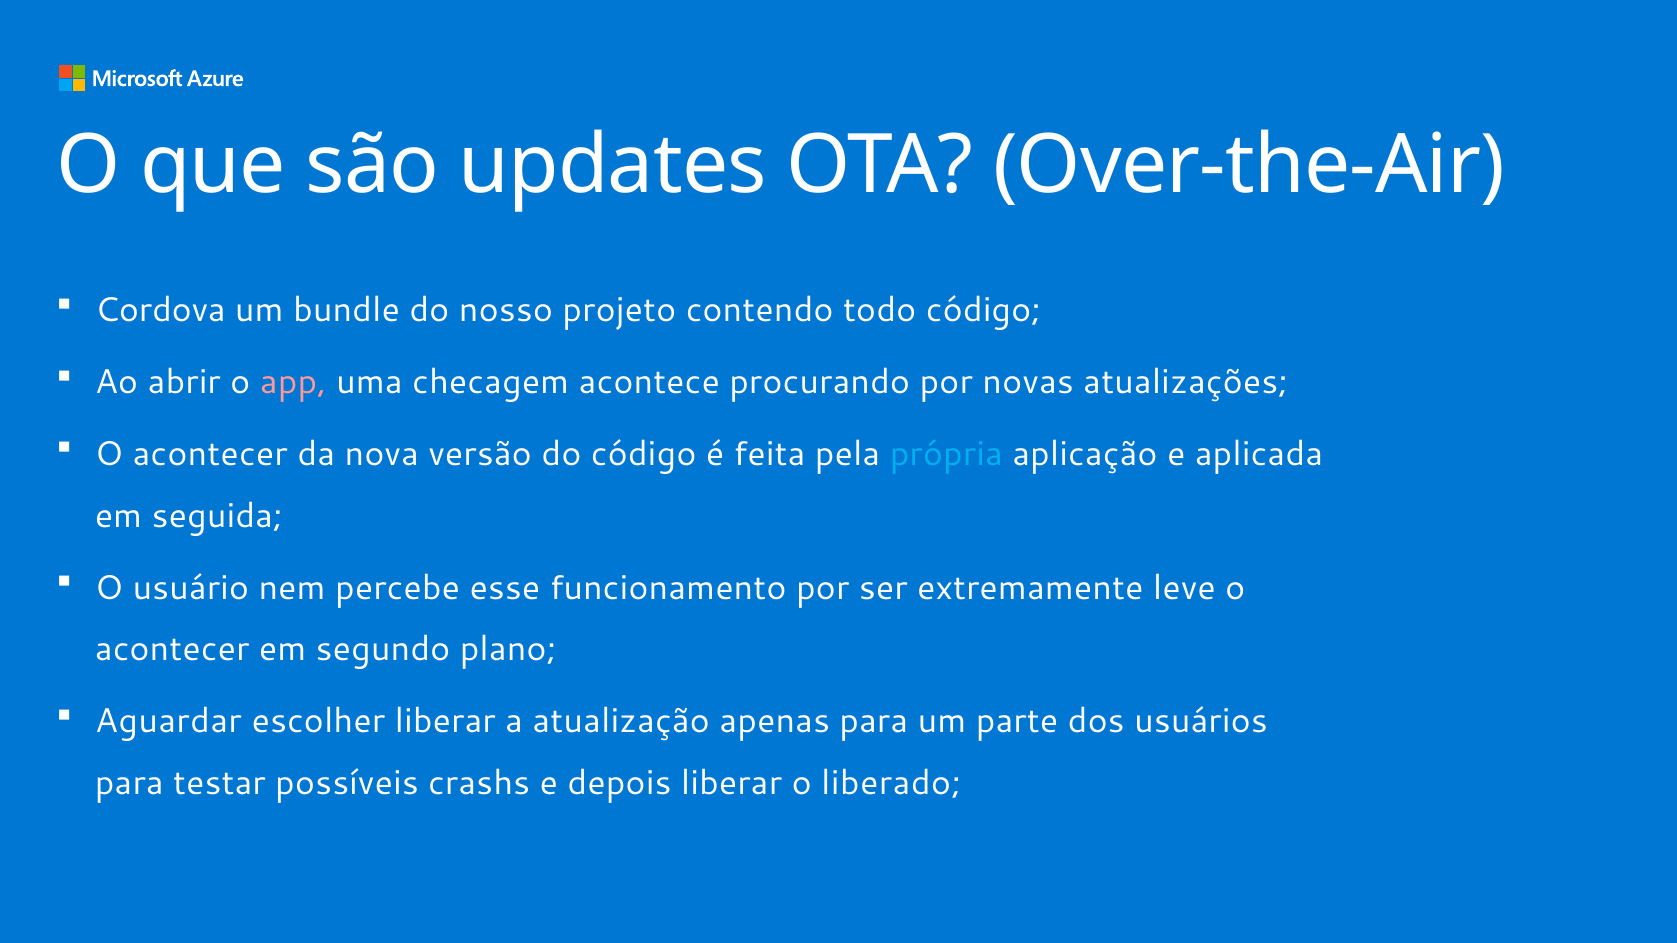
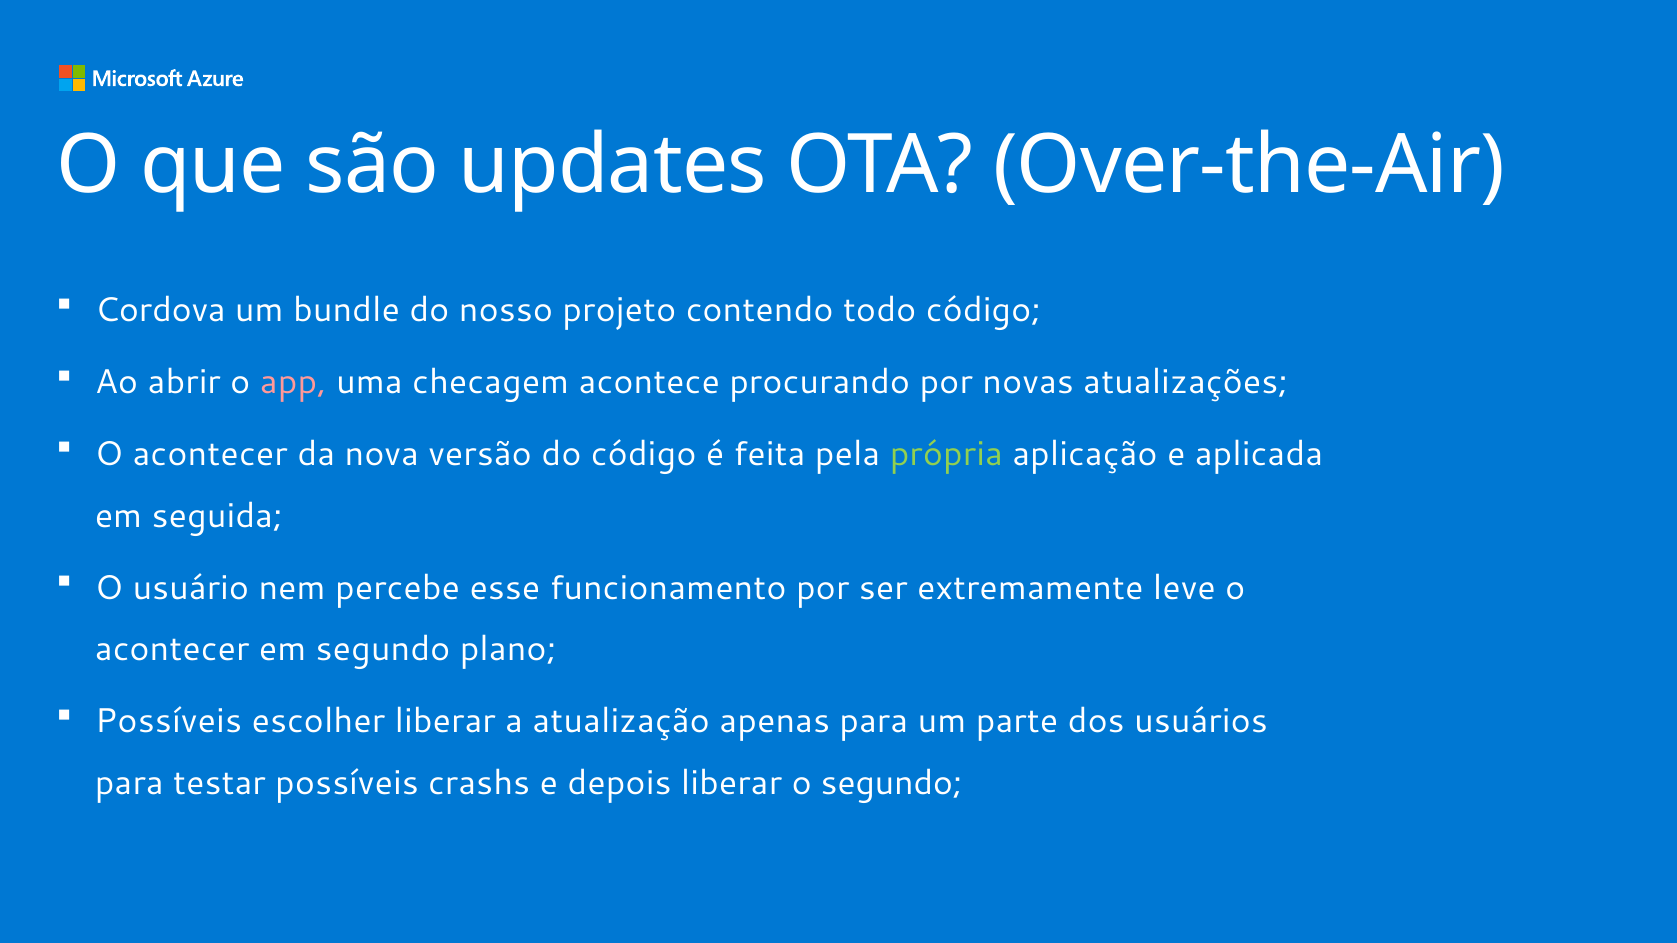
própria colour: light blue -> light green (946, 454)
Aguardar: Aguardar -> Possíveis (168, 721)
o liberado: liberado -> segundo (891, 783)
